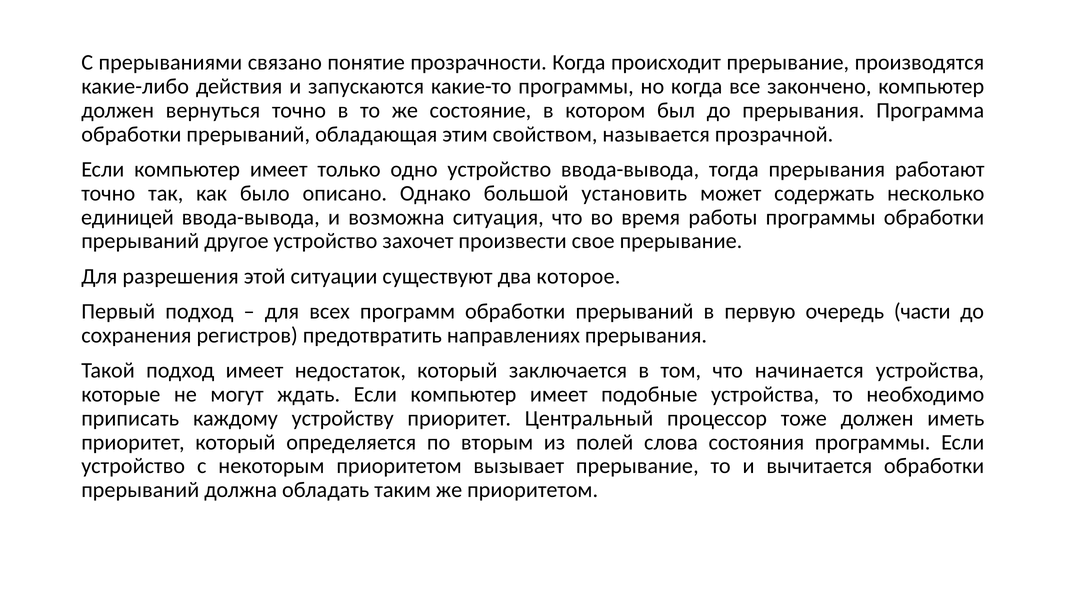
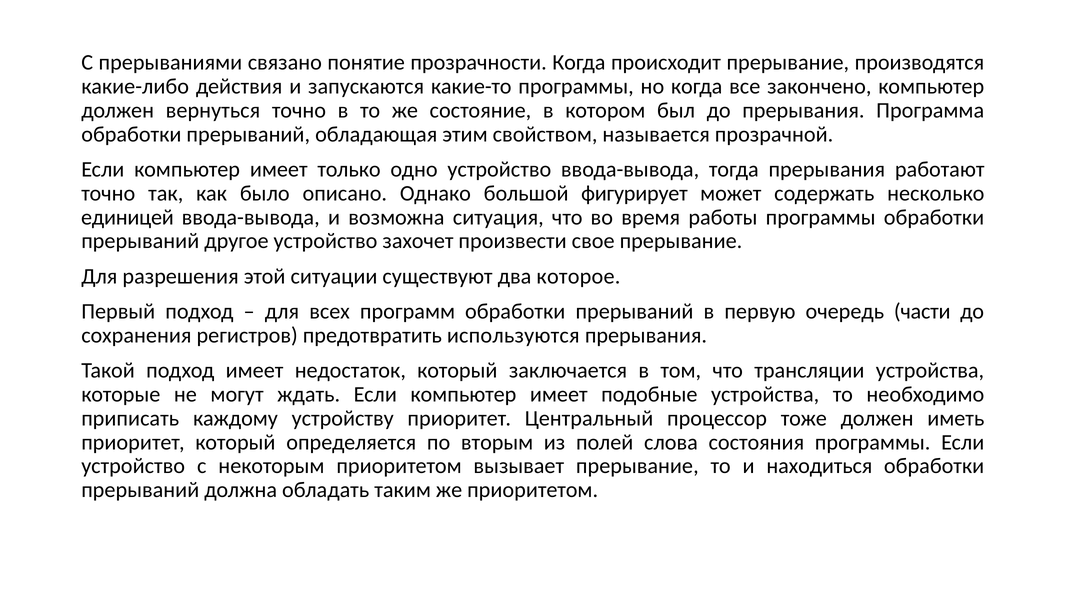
установить: установить -> фигурирует (634, 193)
направлениях: направлениях -> используются (513, 336)
начинается: начинается -> трансляции (809, 371)
вычитается: вычитается -> находиться (819, 467)
